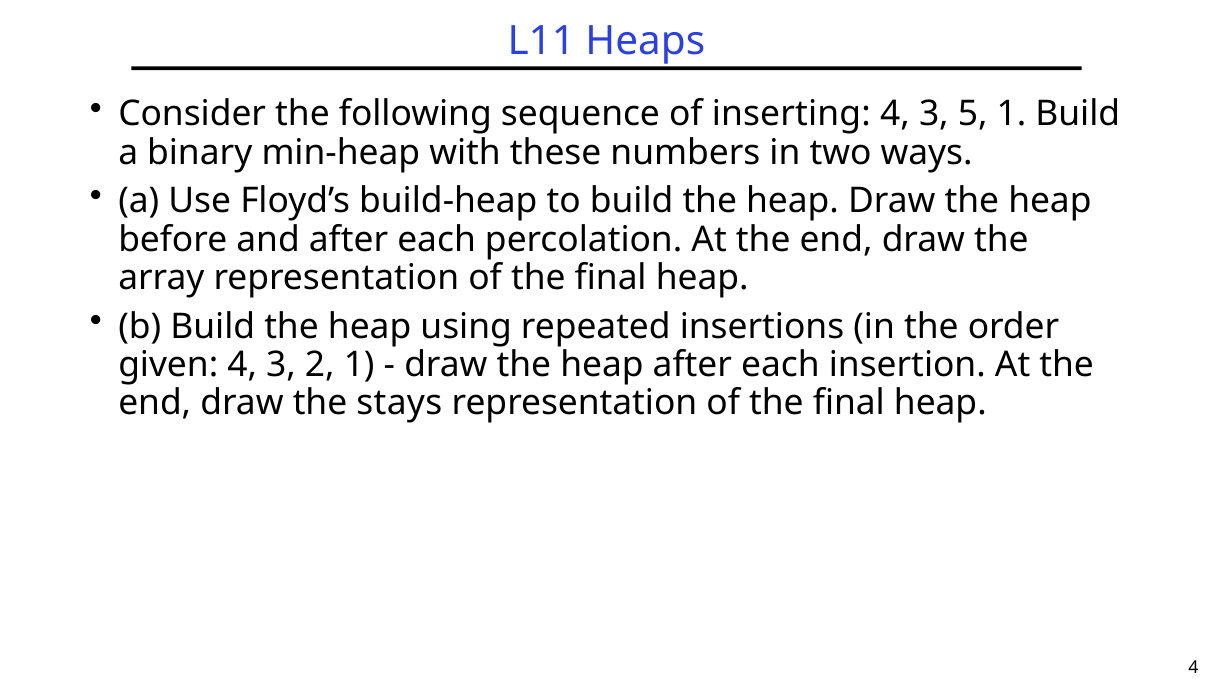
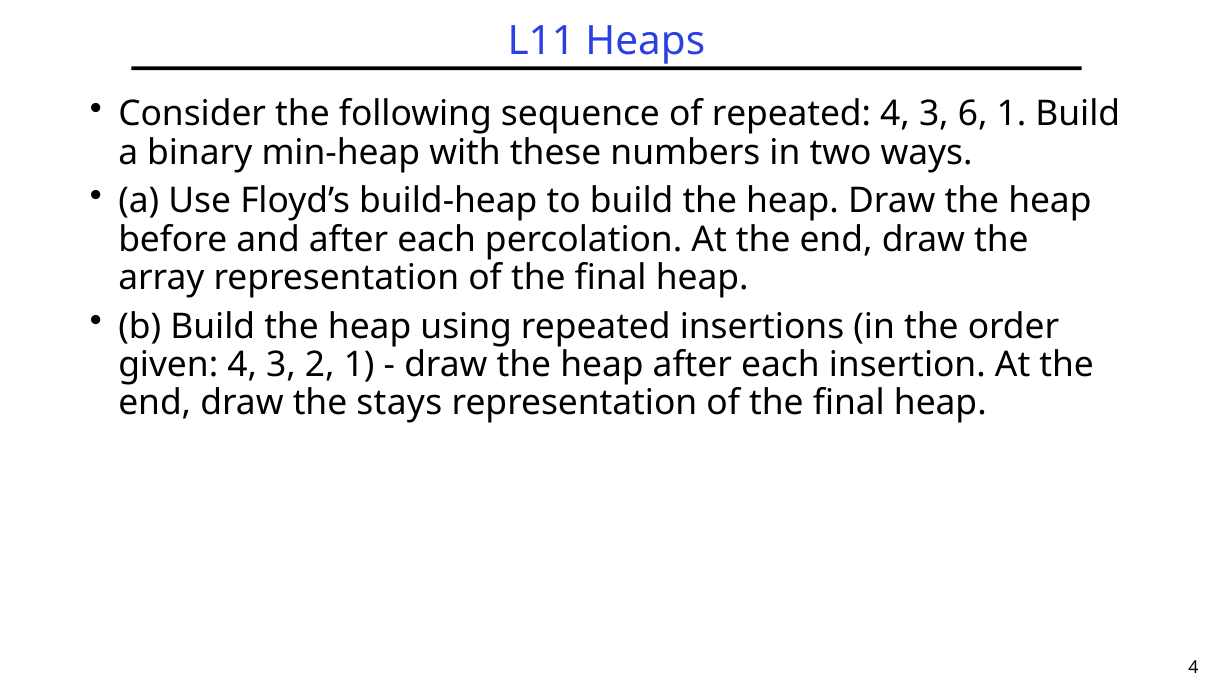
of inserting: inserting -> repeated (791, 114)
5: 5 -> 6 (973, 114)
